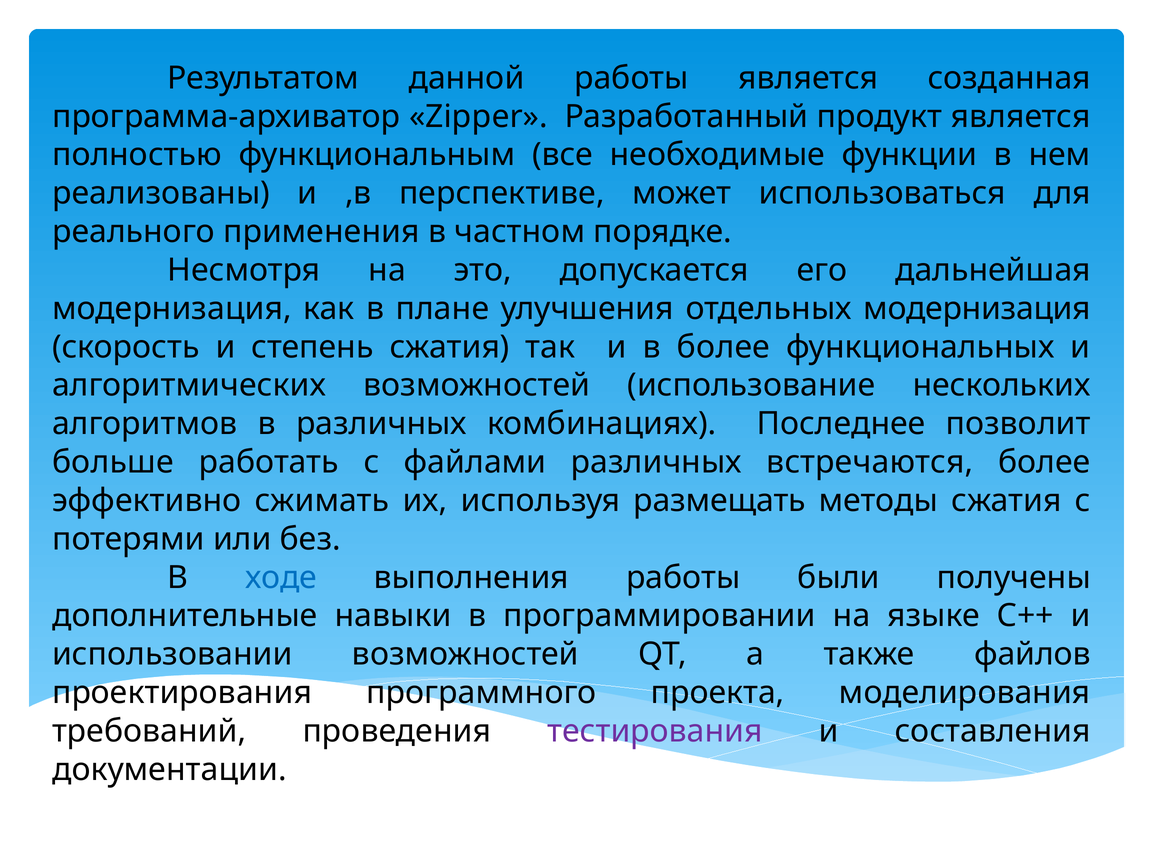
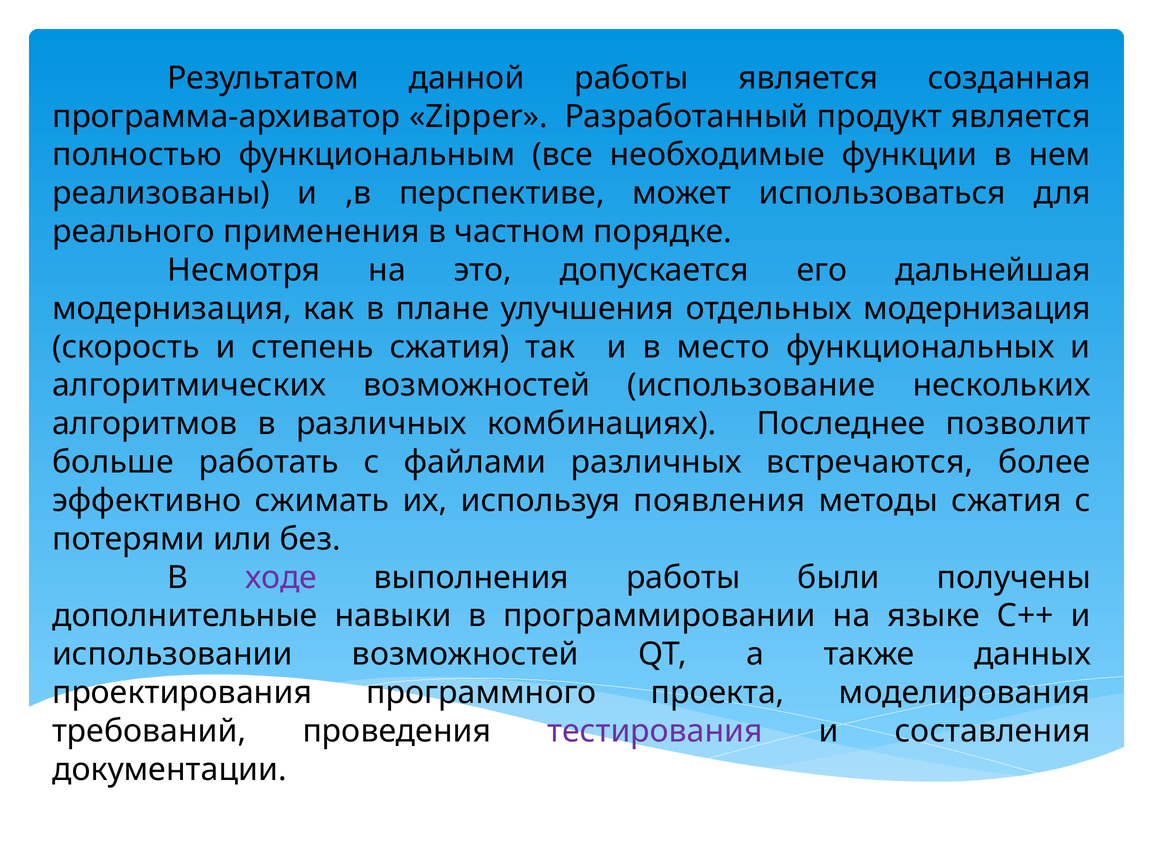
в более: более -> место (723, 347)
размещать: размещать -> появления (719, 501)
ходе colour: blue -> purple (281, 577)
файлов: файлов -> данных (1032, 654)
